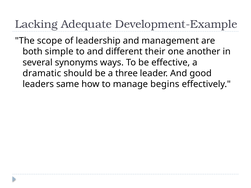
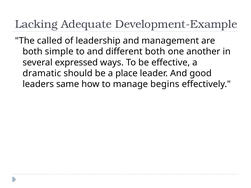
scope: scope -> called (50, 41)
different their: their -> both (155, 52)
synonyms: synonyms -> expressed (76, 63)
three: three -> place (126, 73)
